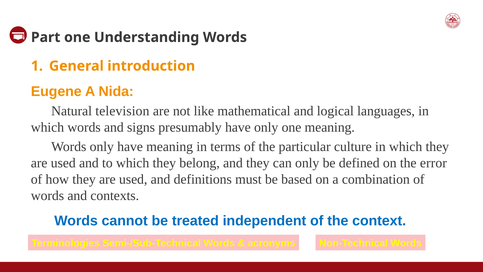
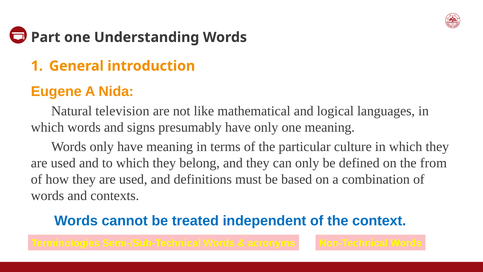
error: error -> from (433, 163)
